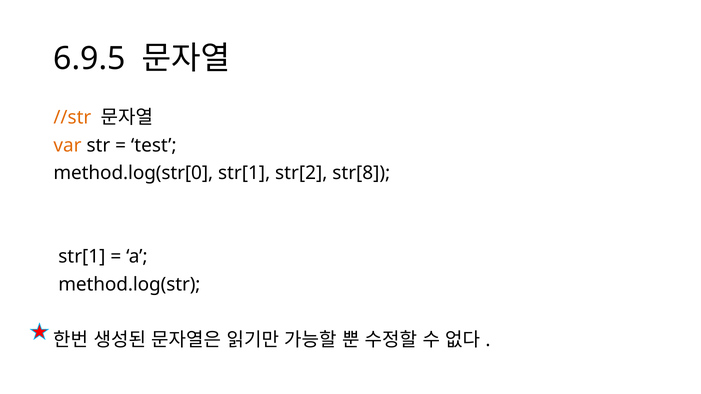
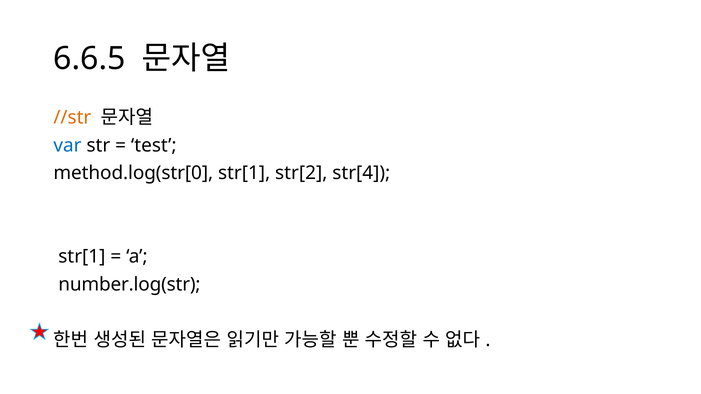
6.9.5: 6.9.5 -> 6.6.5 (90, 59)
var colour: orange -> blue (67, 146)
str[8: str[8 -> str[4 (361, 173)
method.log(str: method.log(str -> number.log(str (129, 285)
